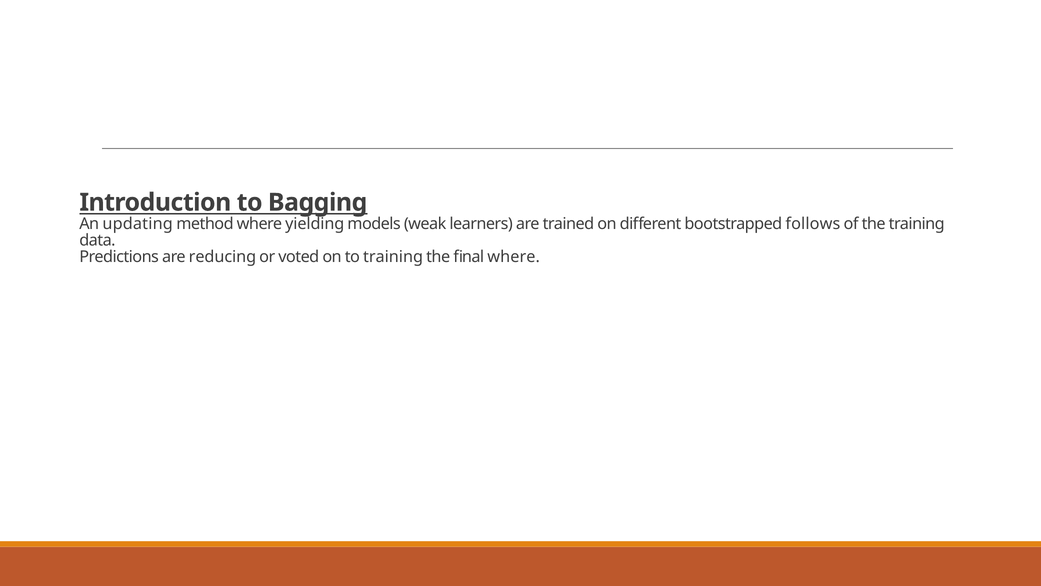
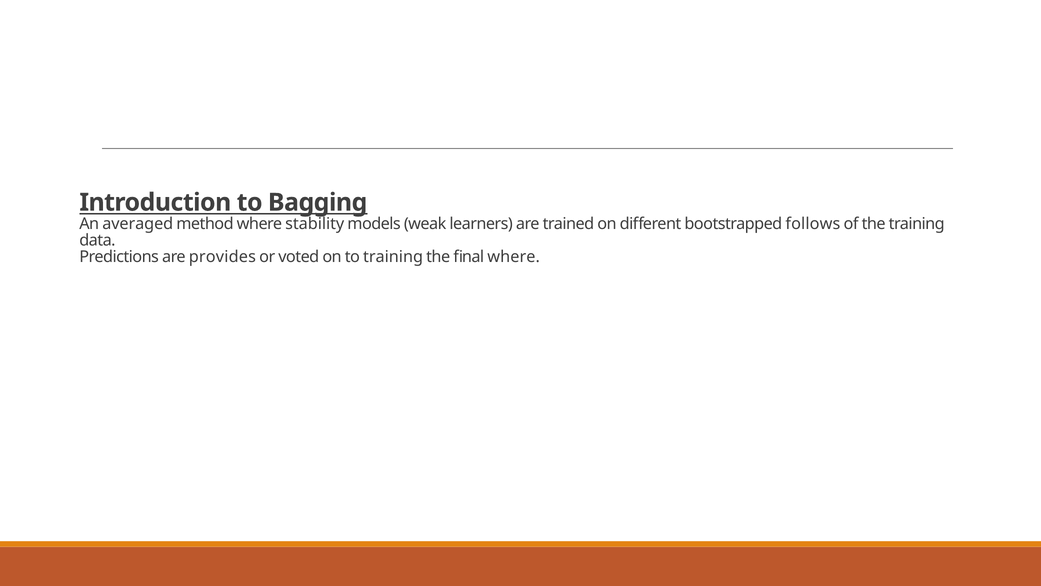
updating: updating -> averaged (138, 224)
yielding: yielding -> stability (315, 224)
reducing: reducing -> provides (222, 257)
